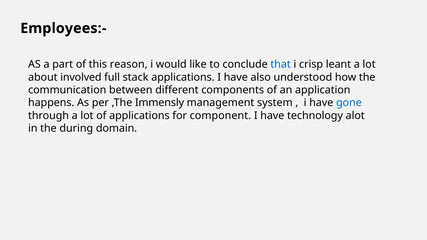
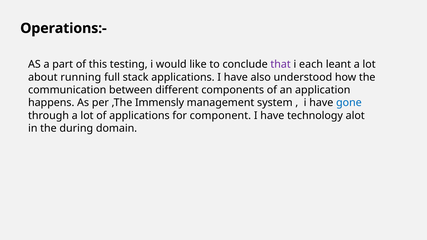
Employees:-: Employees:- -> Operations:- (63, 28)
reason: reason -> testing (129, 64)
that colour: blue -> purple (281, 64)
crisp: crisp -> each (311, 64)
involved: involved -> running (81, 77)
